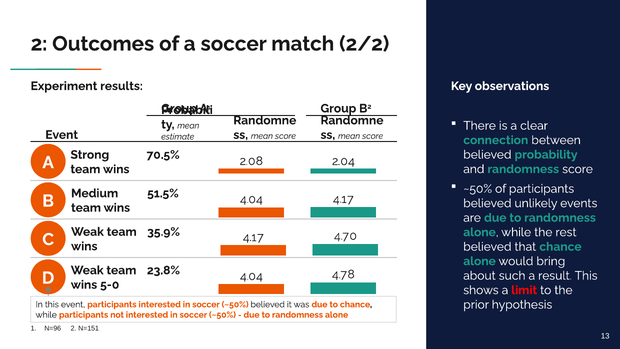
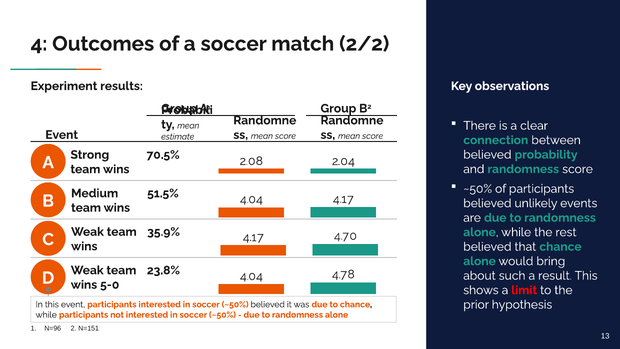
2: 2 -> 4 (39, 44)
